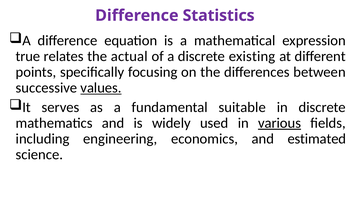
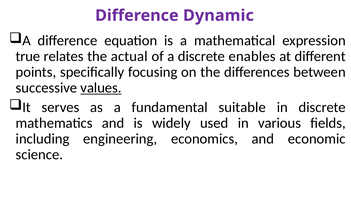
Statistics: Statistics -> Dynamic (218, 16)
existing: existing -> enables (252, 56)
various underline: present -> none (280, 123)
estimated: estimated -> economic (317, 139)
